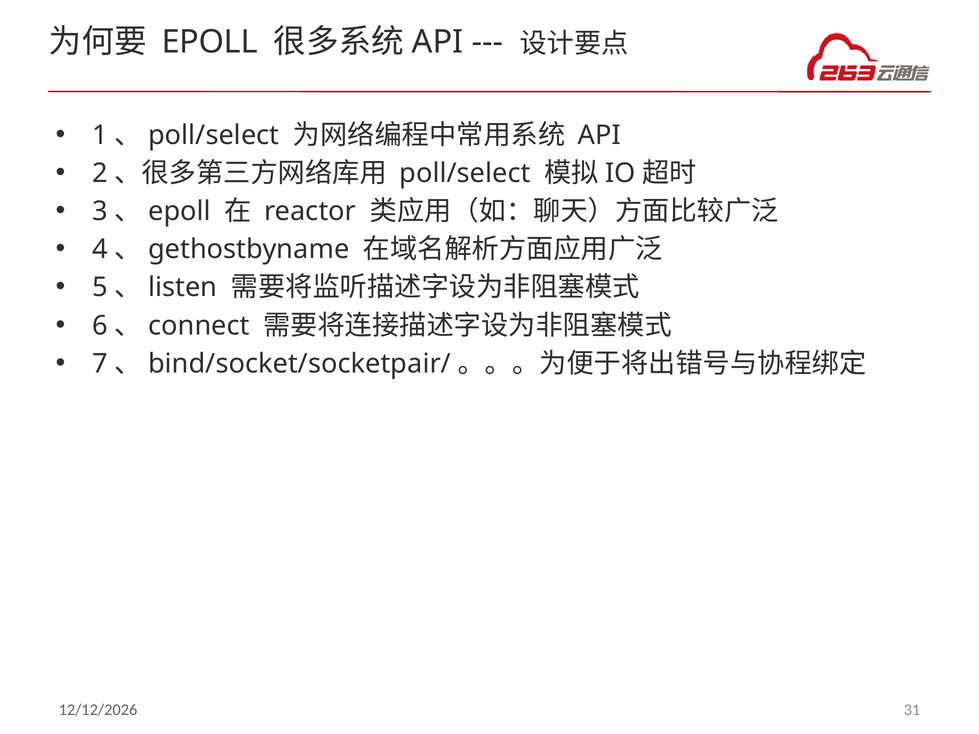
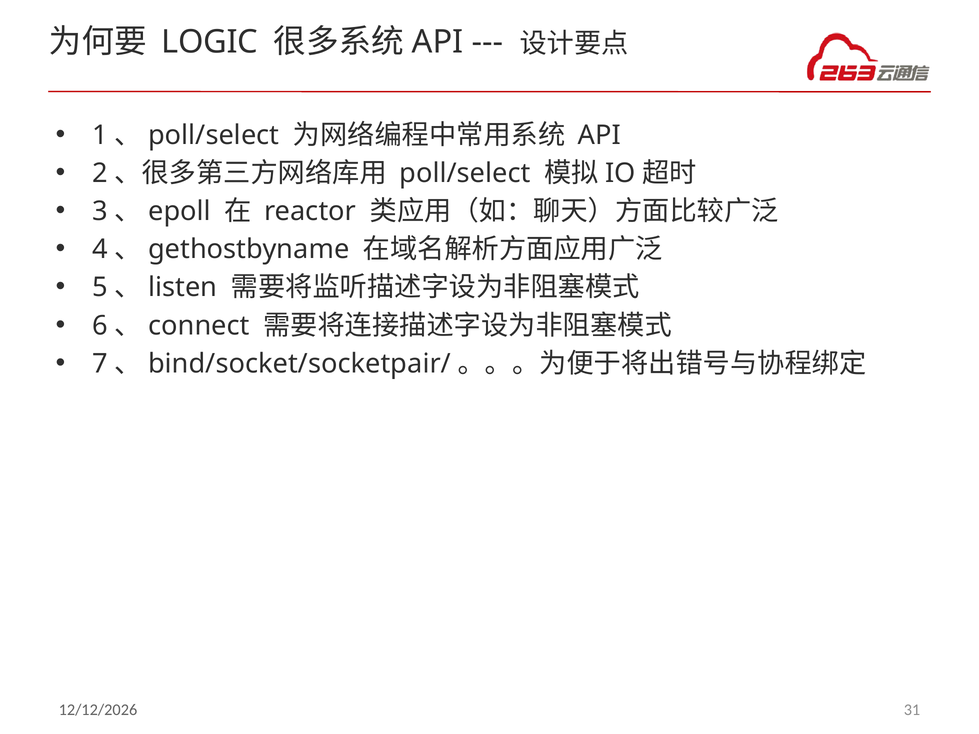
EPOLL: EPOLL -> LOGIC (210, 42)
